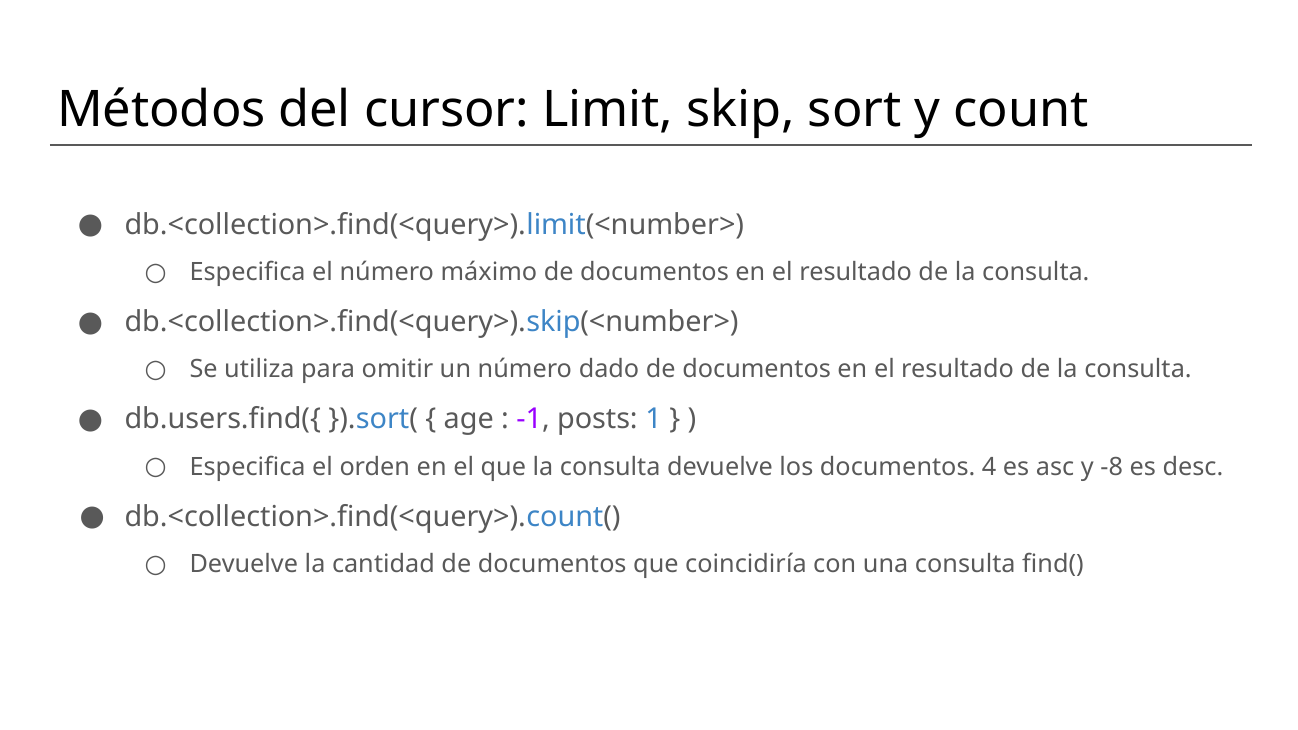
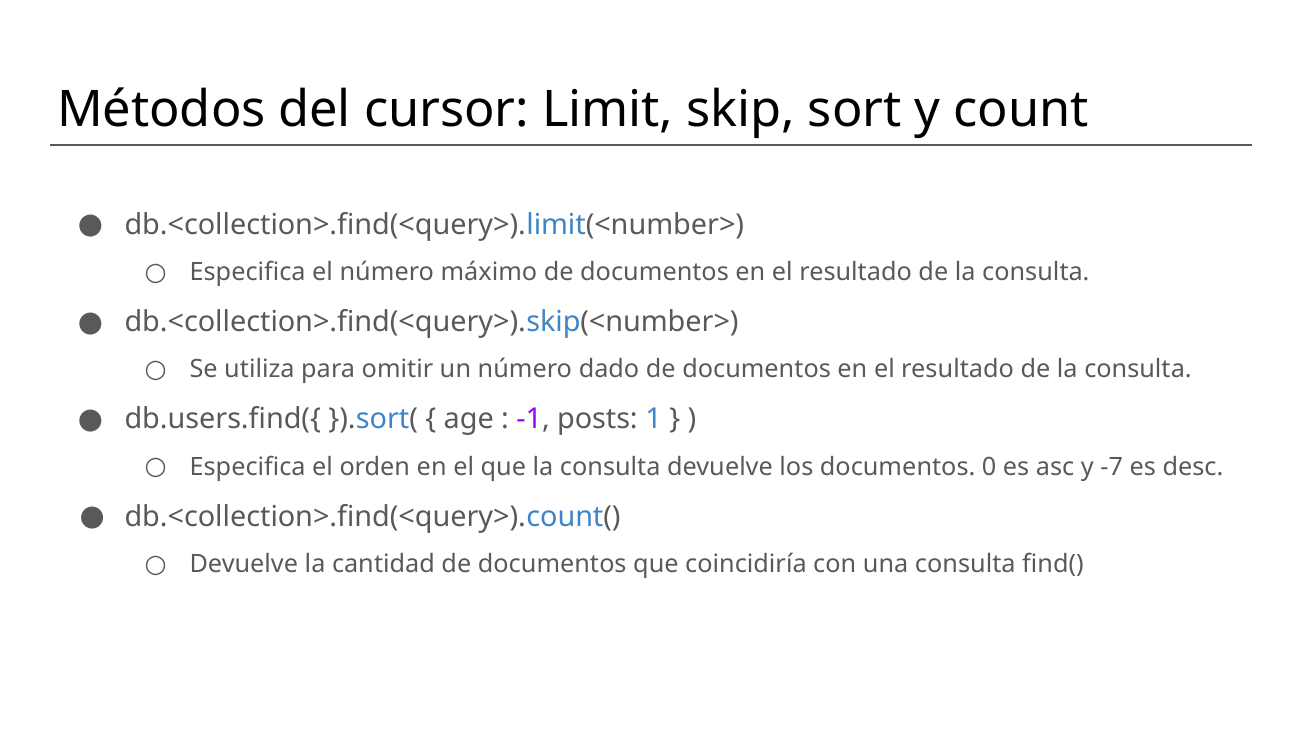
4: 4 -> 0 (989, 467)
-8: -8 -> -7 (1112, 467)
